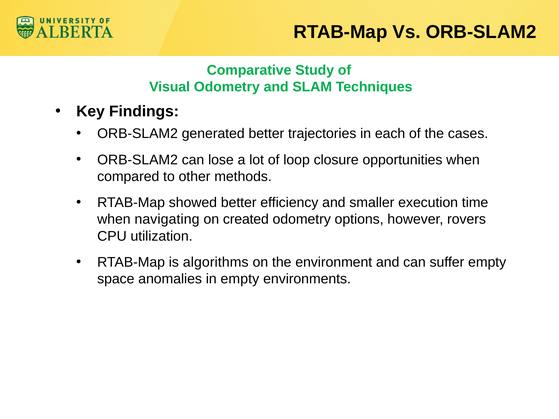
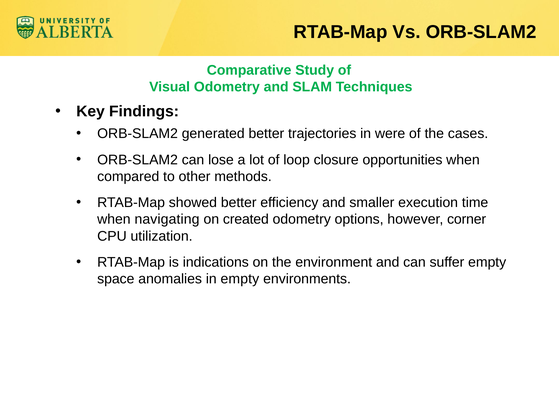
each: each -> were (390, 134)
rovers: rovers -> corner (467, 219)
algorithms: algorithms -> indications (216, 262)
